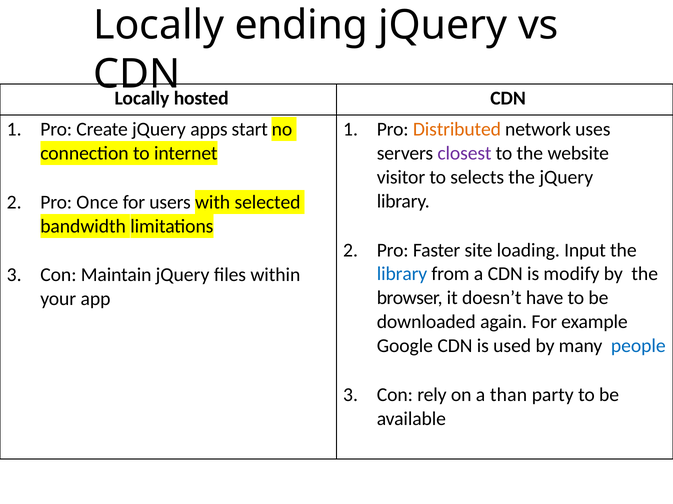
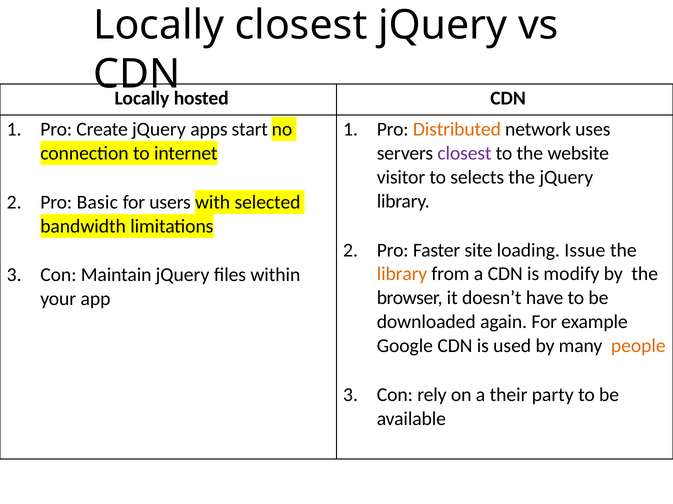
Locally ending: ending -> closest (301, 25)
Once: Once -> Basic (97, 202)
Input: Input -> Issue (585, 250)
library colour: blue -> orange (402, 274)
people colour: blue -> orange (638, 346)
than: than -> their (509, 395)
